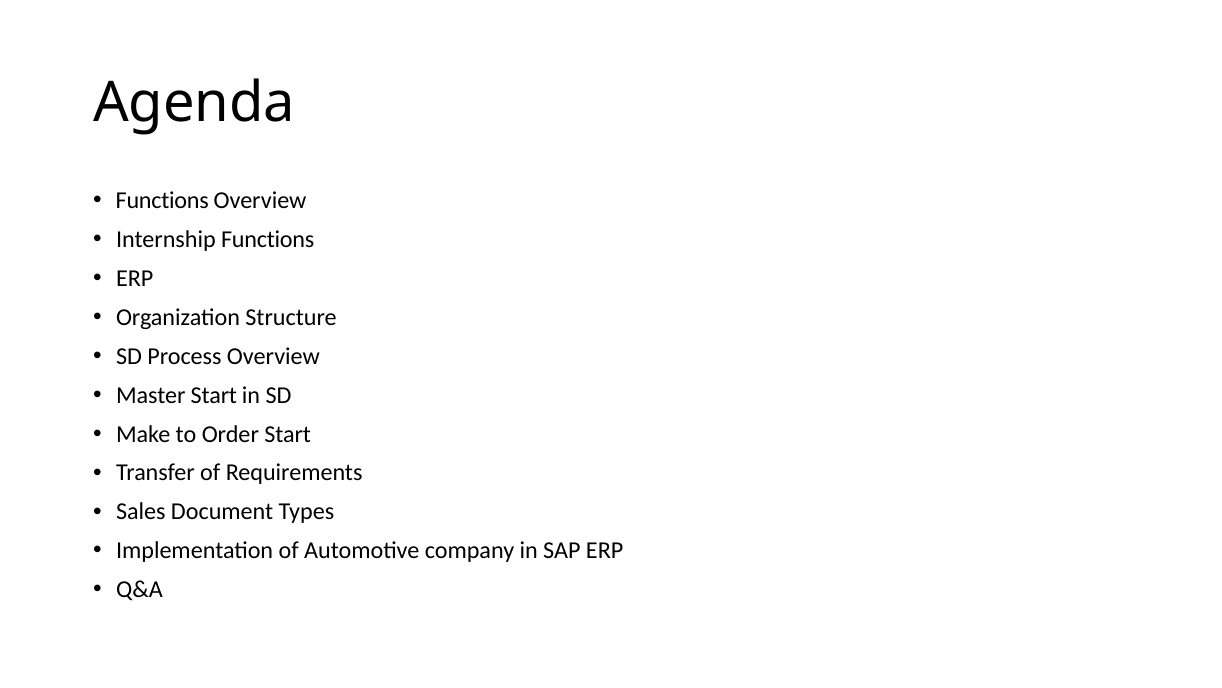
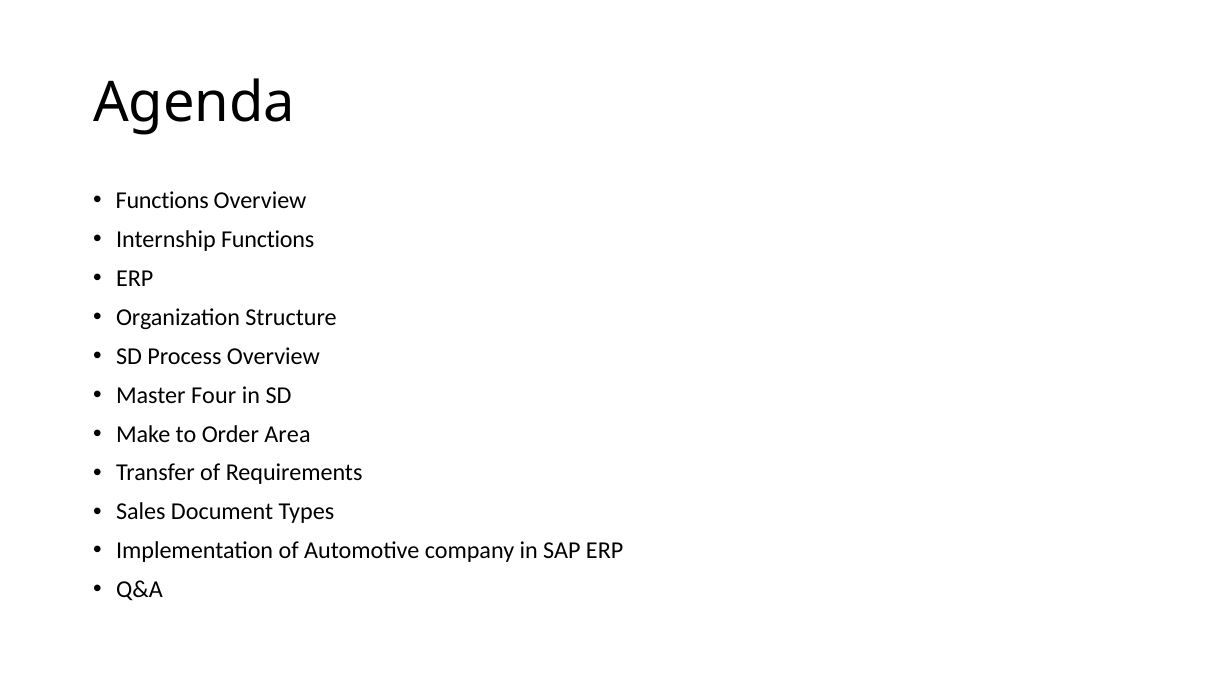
Master Start: Start -> Four (214, 395)
Order Start: Start -> Area (288, 434)
